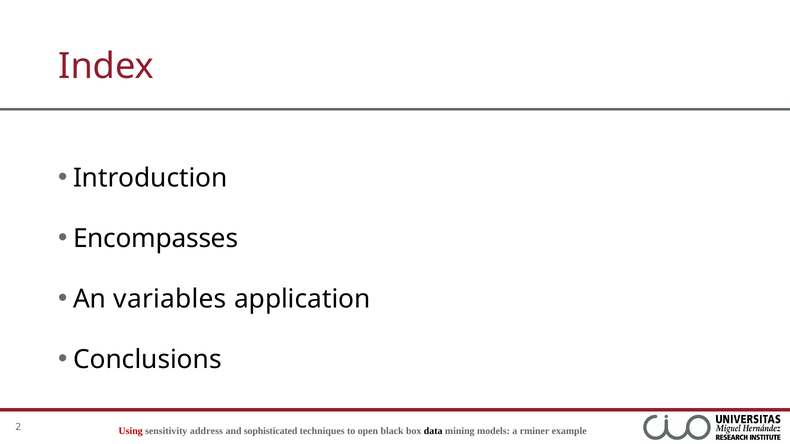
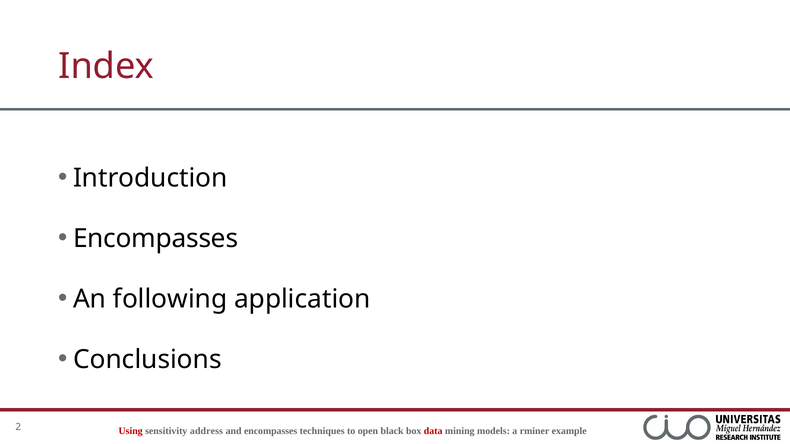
variables: variables -> following (170, 299)
and sophisticated: sophisticated -> encompasses (271, 431)
data colour: black -> red (433, 431)
